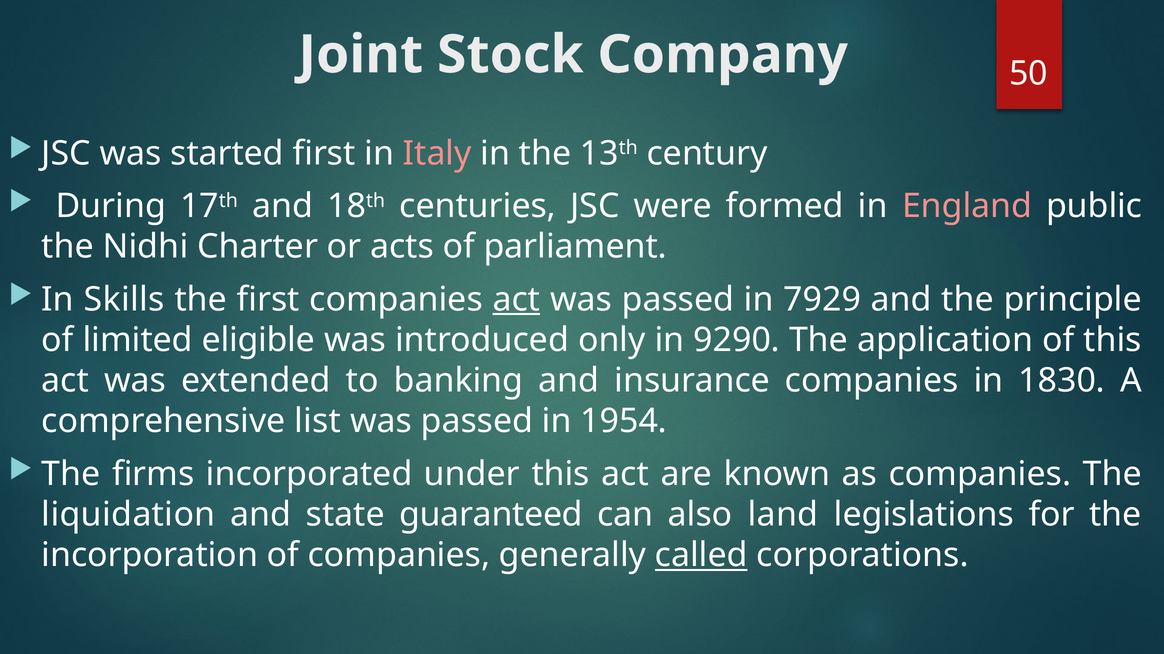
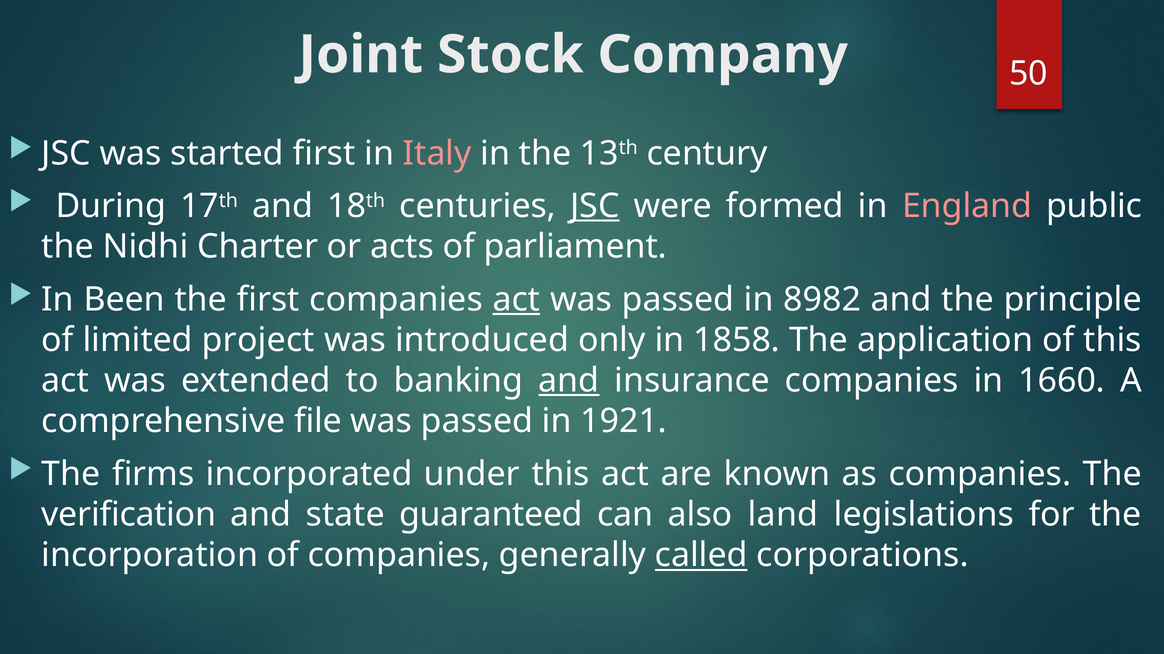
JSC underline: none -> present (595, 206)
Skills: Skills -> Been (124, 300)
7929: 7929 -> 8982 (822, 300)
eligible: eligible -> project (258, 340)
9290: 9290 -> 1858 (737, 340)
and underline: none -> present (569, 381)
1830: 1830 -> 1660 (1062, 381)
list: list -> file (318, 422)
1954: 1954 -> 1921 (624, 422)
liquidation: liquidation -> verification (129, 515)
